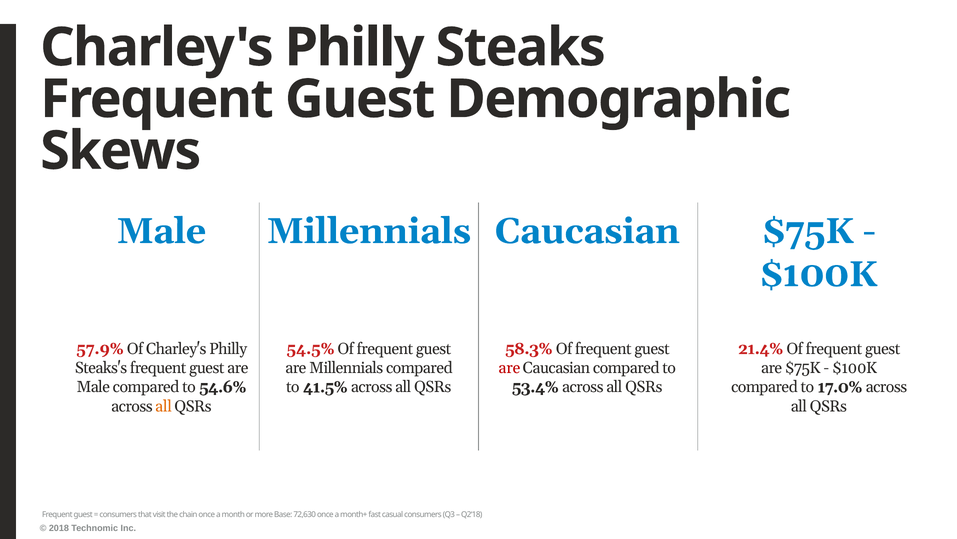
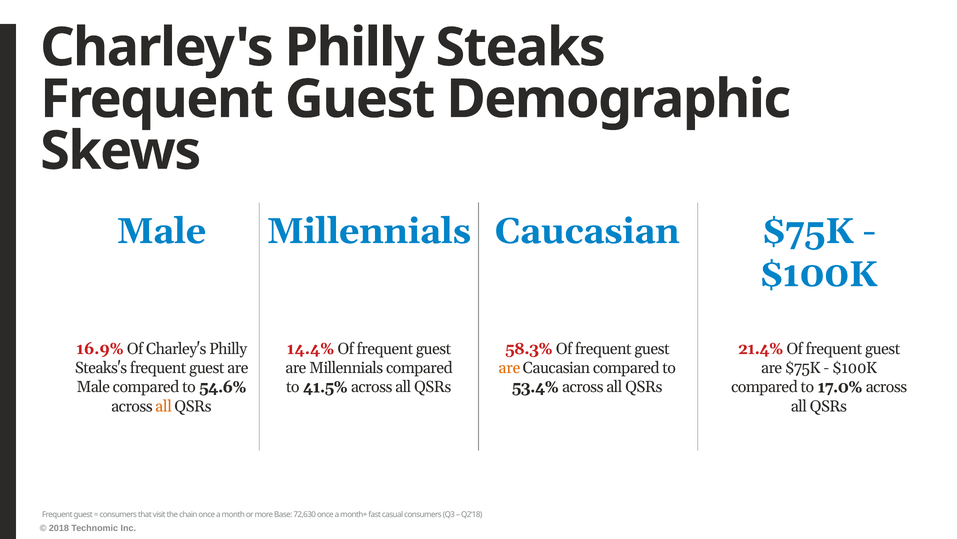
57.9%: 57.9% -> 16.9% (100, 348)
54.5%: 54.5% -> 14.4% (310, 348)
are colour: red -> orange (509, 367)
